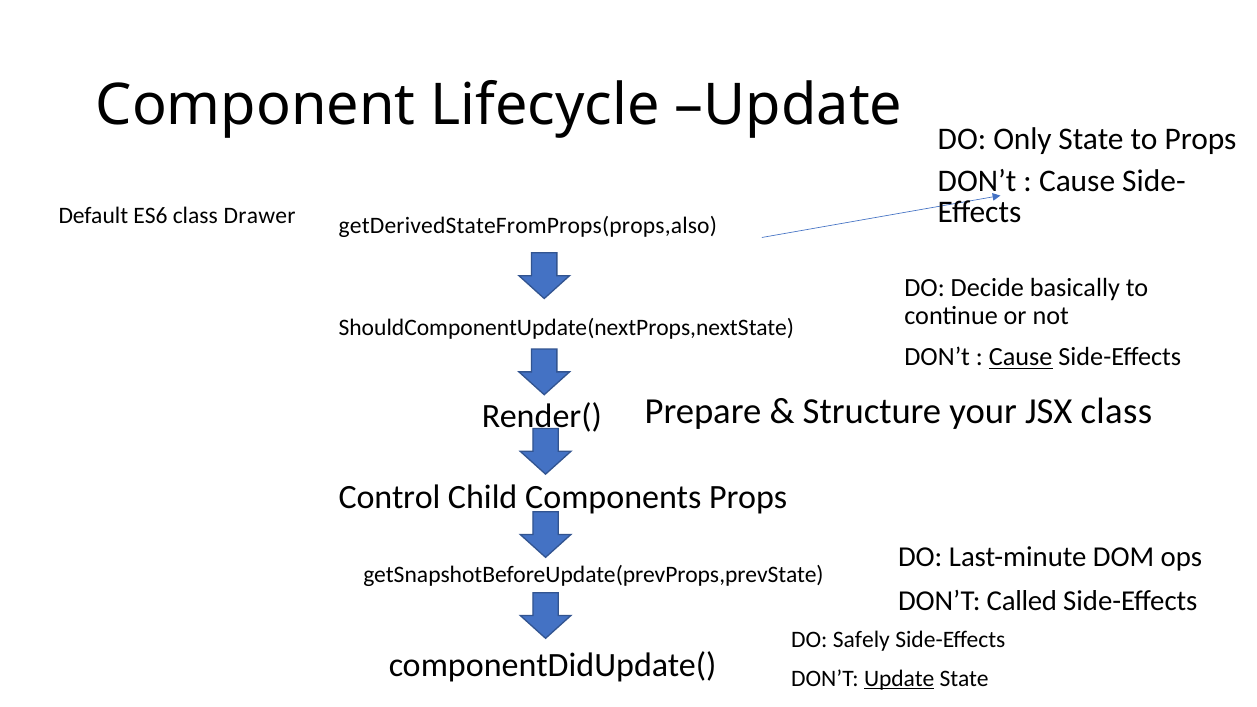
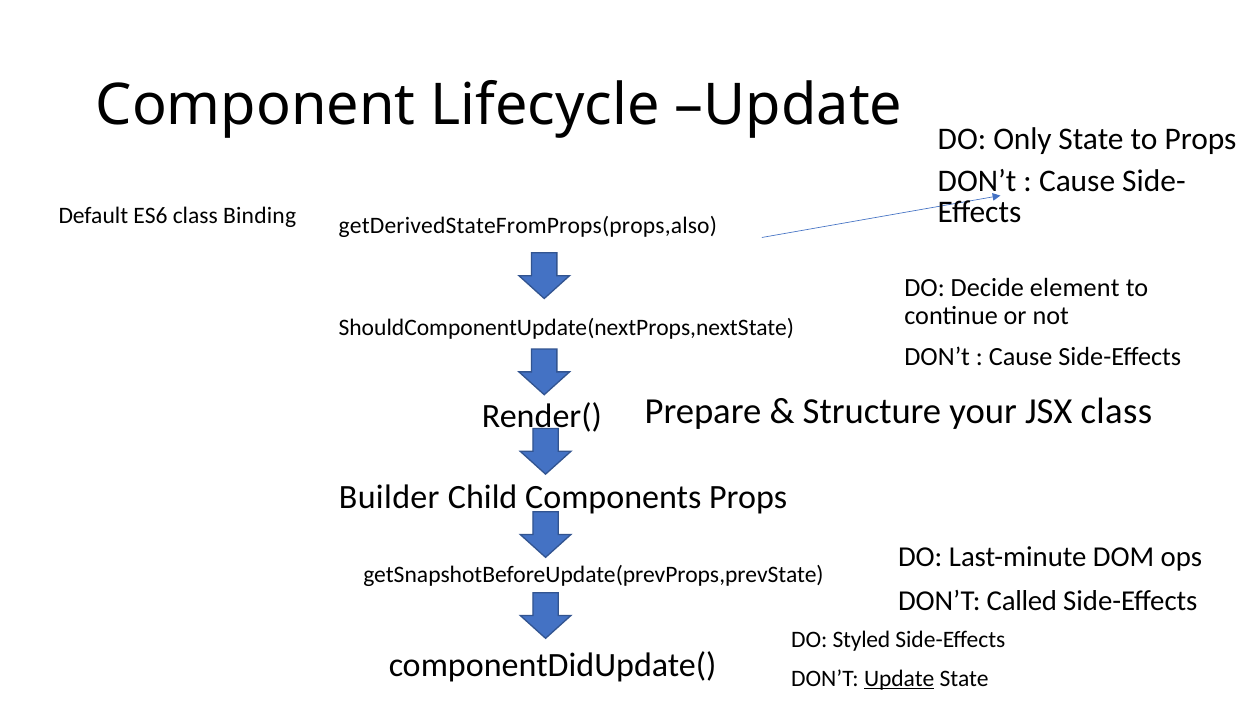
Drawer: Drawer -> Binding (260, 216)
basically: basically -> element (1075, 287)
Cause underline: present -> none (1021, 357)
Control: Control -> Builder (389, 498)
Safely: Safely -> Styled (861, 640)
